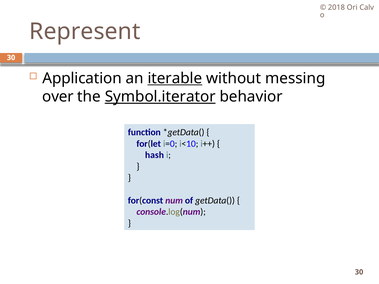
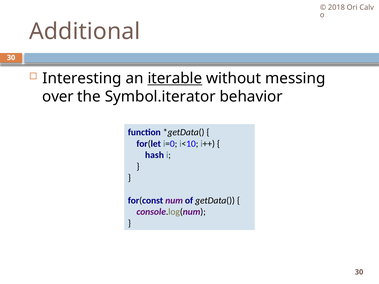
Represent: Represent -> Additional (85, 32)
Application: Application -> Interesting (82, 78)
Symbol.iterator underline: present -> none (160, 97)
